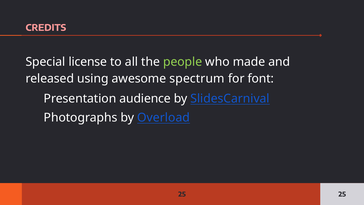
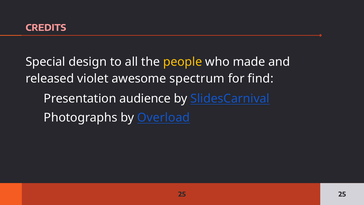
license: license -> design (88, 62)
people colour: light green -> yellow (183, 62)
using: using -> violet (93, 78)
font: font -> find (261, 78)
